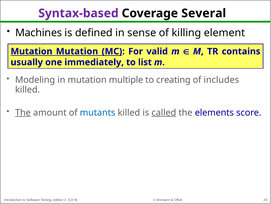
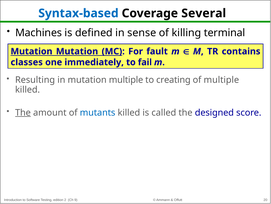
Syntax-based colour: purple -> blue (78, 13)
element: element -> terminal (225, 33)
valid: valid -> fault (157, 51)
usually: usually -> classes (27, 62)
list: list -> fail (145, 62)
Modeling: Modeling -> Resulting (35, 80)
of includes: includes -> multiple (221, 80)
called underline: present -> none (164, 112)
elements: elements -> designed (214, 112)
